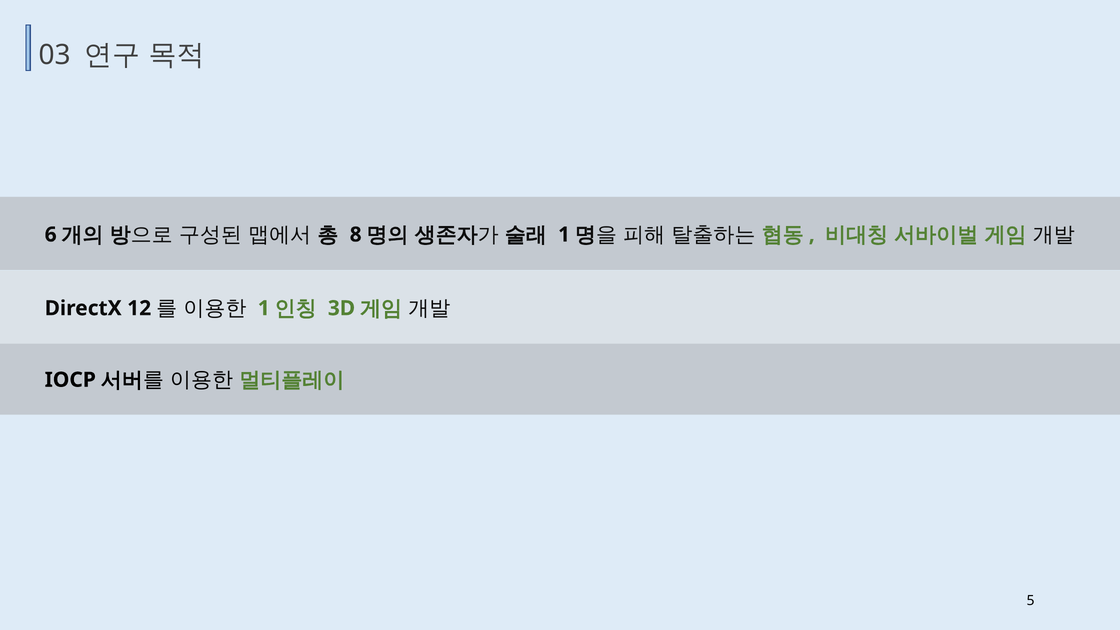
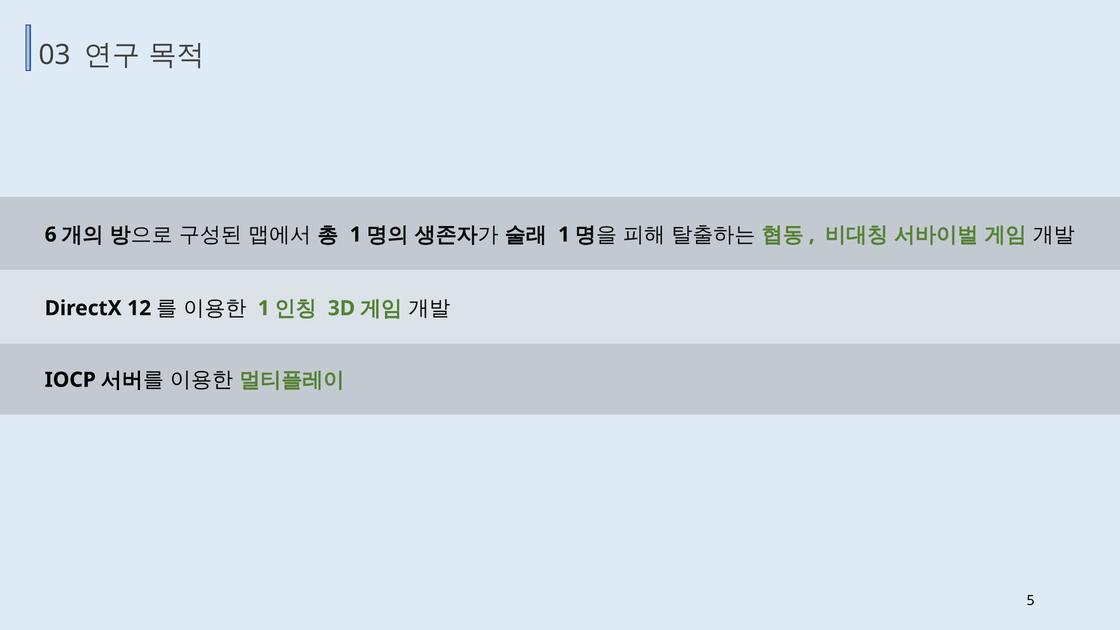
8: 8 -> 1 (356, 235)
